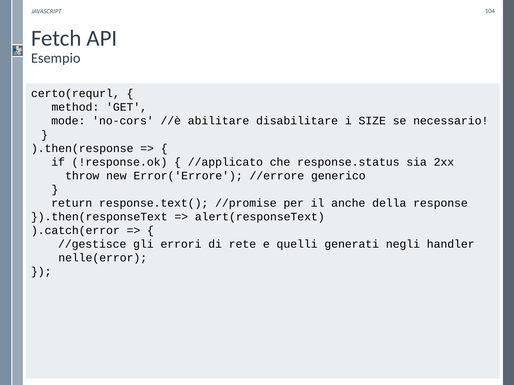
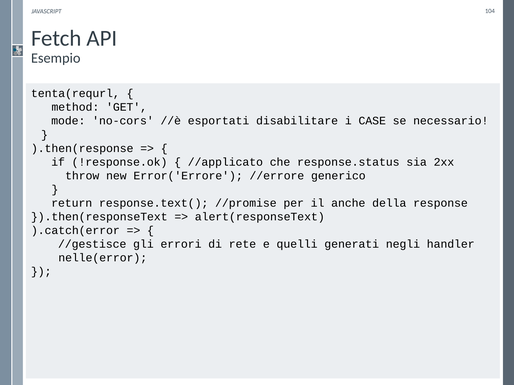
certo(requrl: certo(requrl -> tenta(requrl (75, 94)
abilitare: abilitare -> esportati (219, 121)
SIZE: SIZE -> CASE (372, 121)
